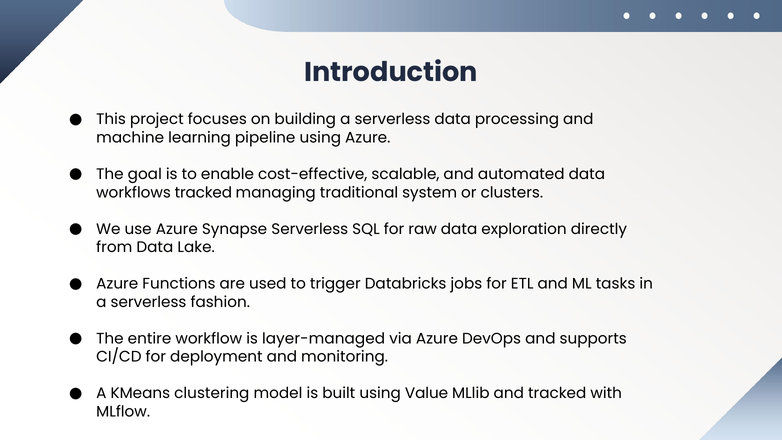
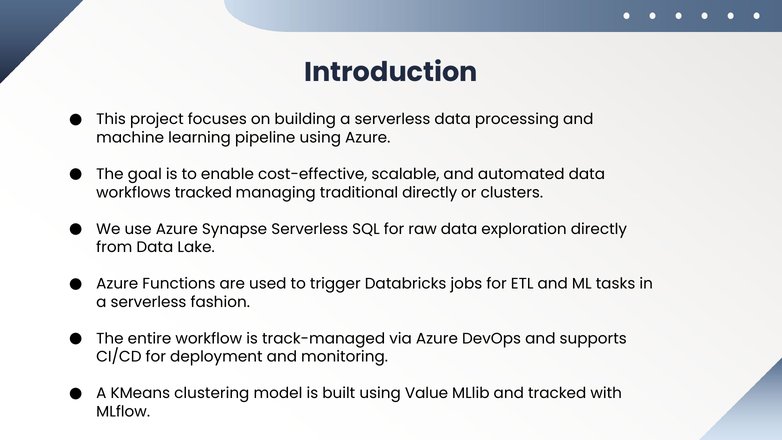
traditional system: system -> directly (430, 192)
layer-managed: layer-managed -> track-managed (324, 339)
